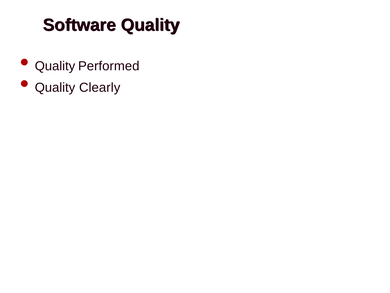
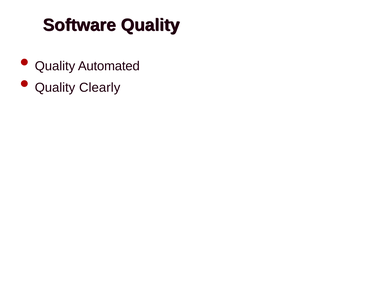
Performed: Performed -> Automated (109, 66)
